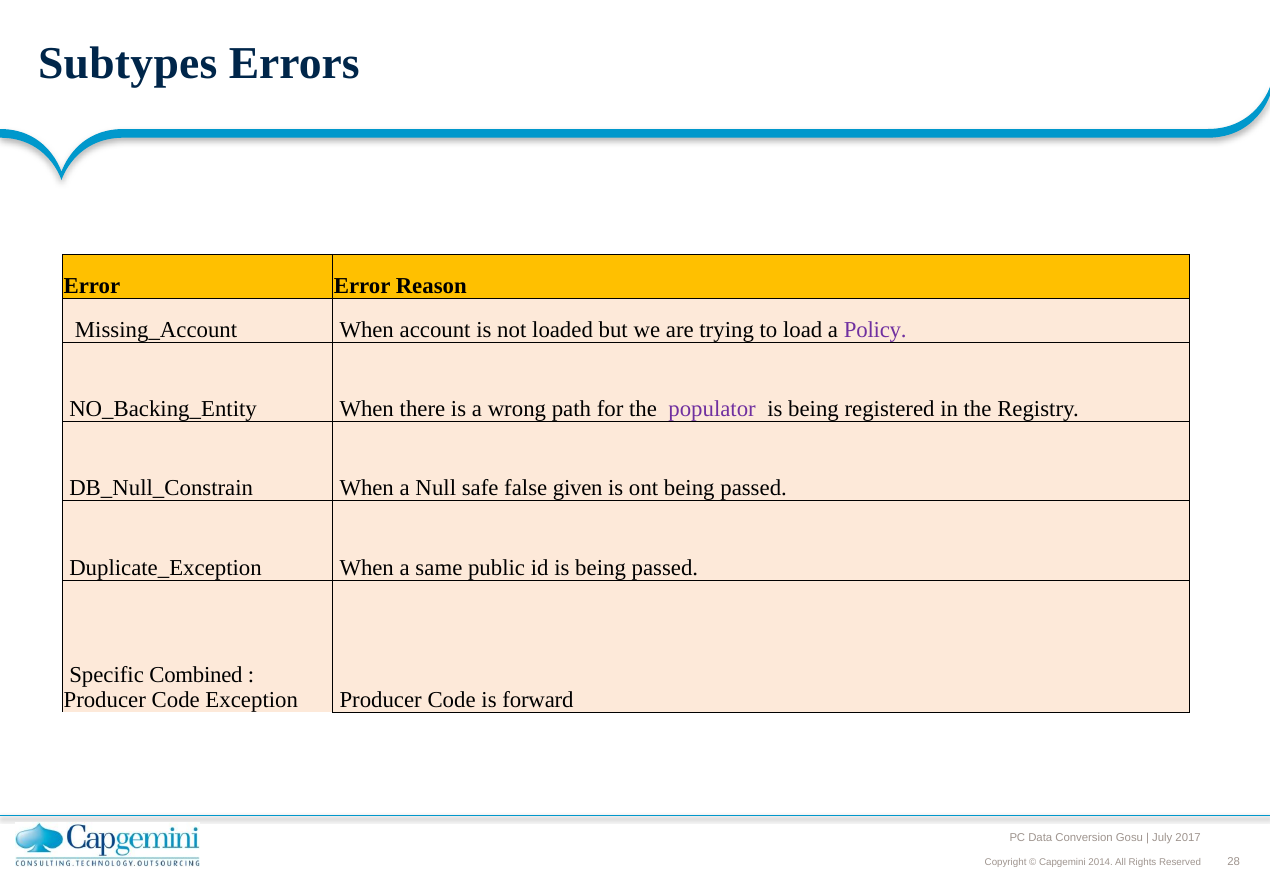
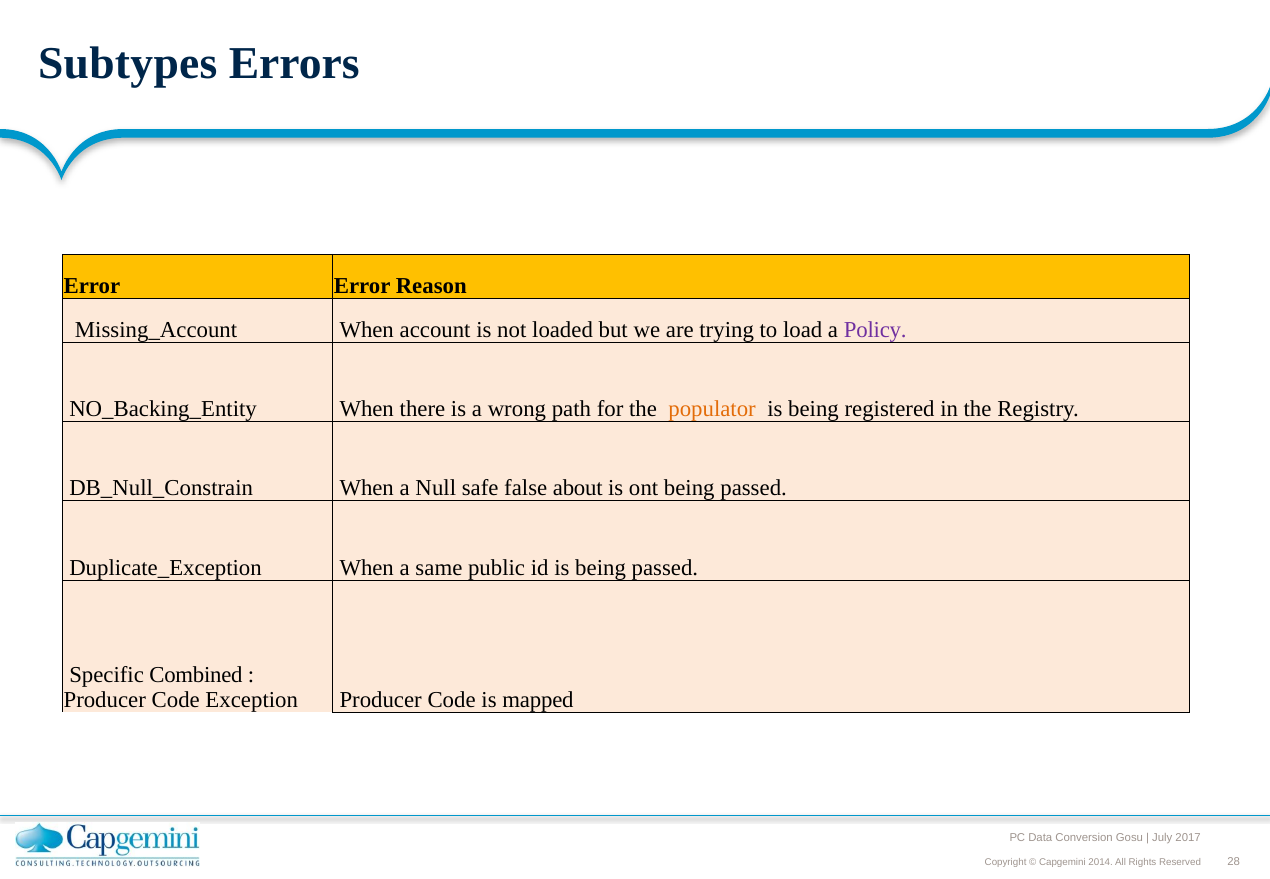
populator colour: purple -> orange (712, 409)
given: given -> about (578, 488)
forward: forward -> mapped (538, 700)
